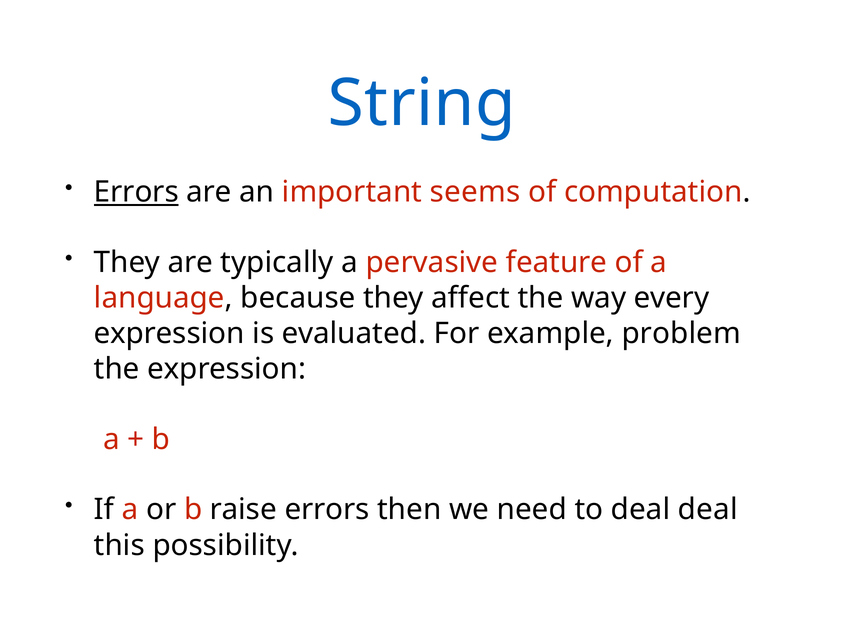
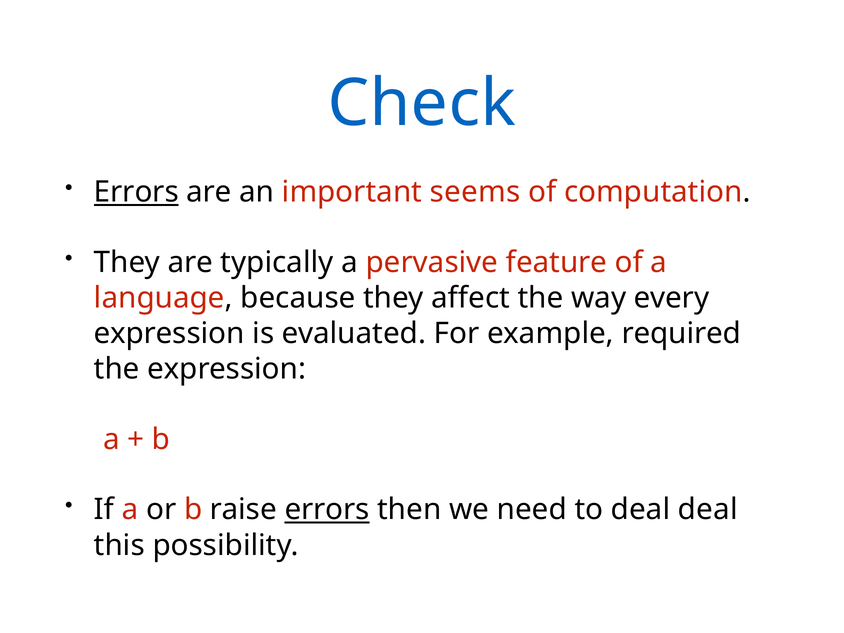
String: String -> Check (422, 104)
problem: problem -> required (681, 334)
errors underline: none -> present (327, 510)
